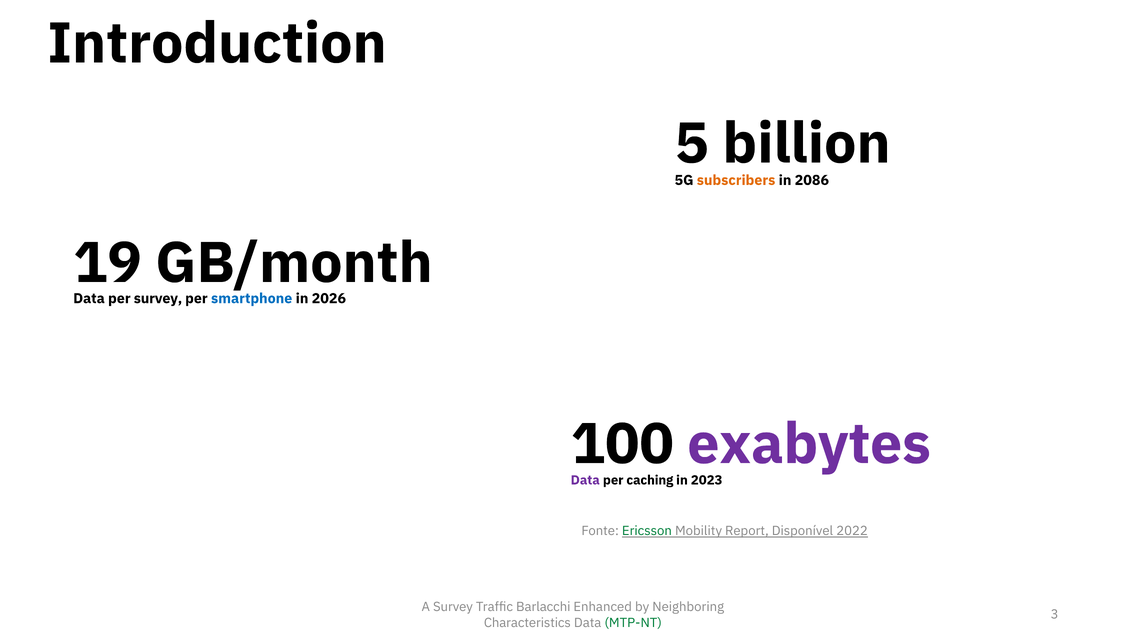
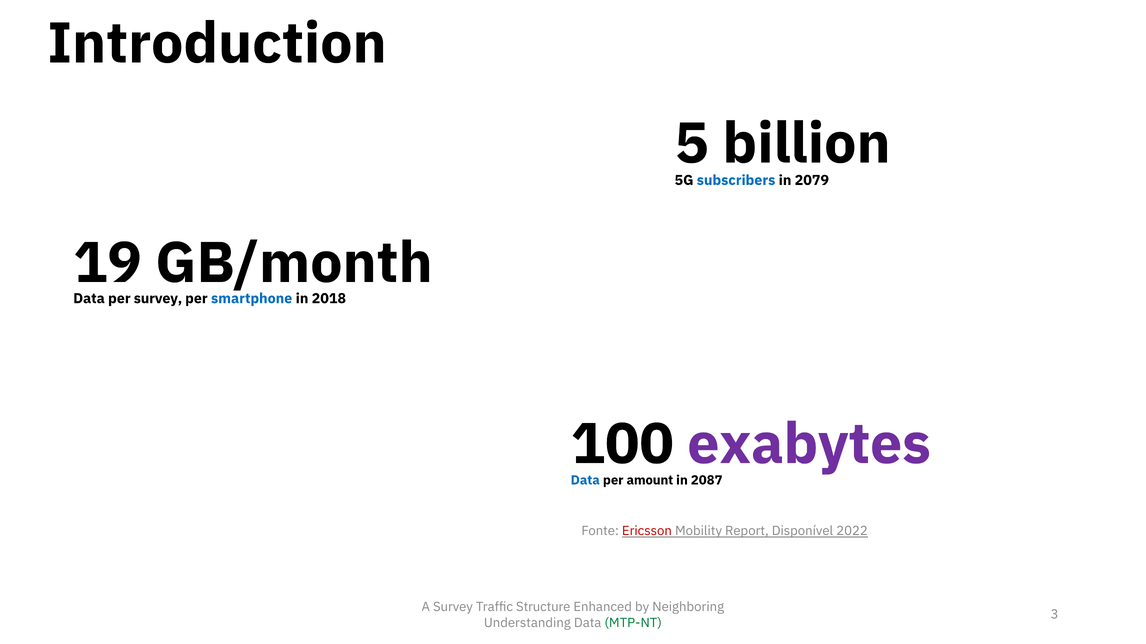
subscribers colour: orange -> blue (736, 180)
2086: 2086 -> 2079 (812, 180)
2026: 2026 -> 2018 (329, 299)
Data colour: purple -> blue (585, 481)
caching: caching -> amount (650, 481)
2023: 2023 -> 2087 (707, 481)
Ericsson colour: green -> red (647, 531)
Barlacchi: Barlacchi -> Structure (543, 608)
Characteristics: Characteristics -> Understanding (527, 623)
